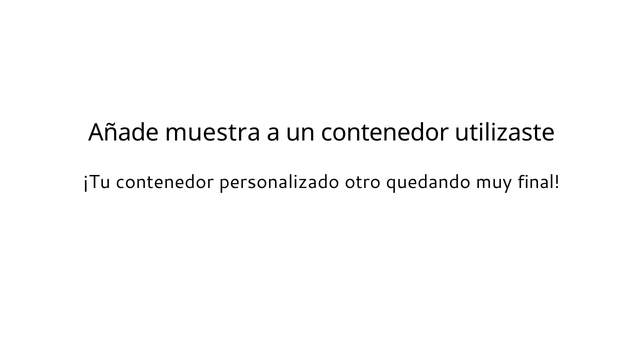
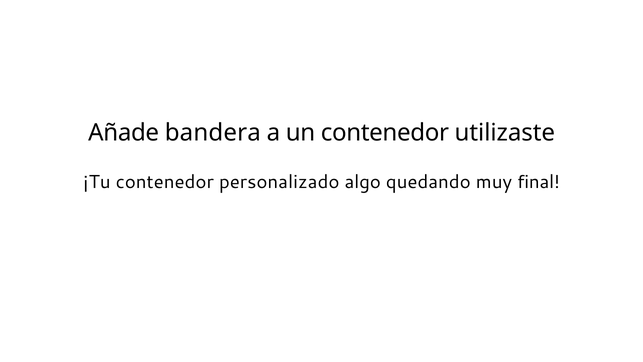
muestra: muestra -> bandera (213, 133)
otro: otro -> algo (363, 182)
